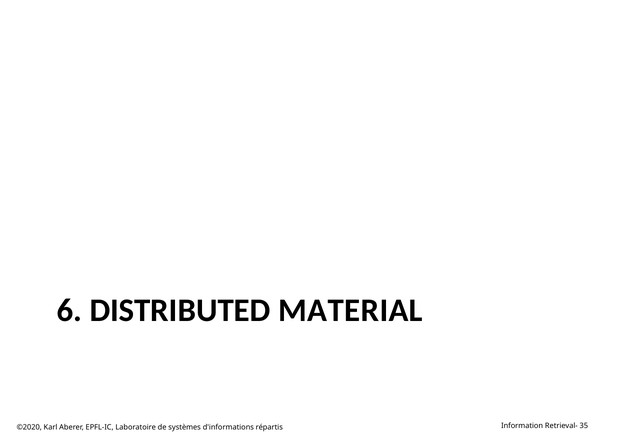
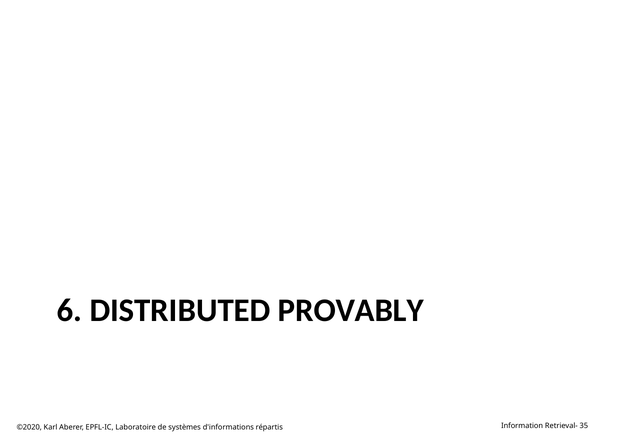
MATERIAL: MATERIAL -> PROVABLY (351, 311)
